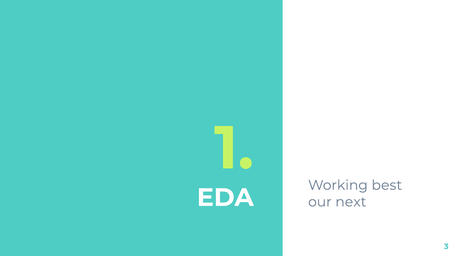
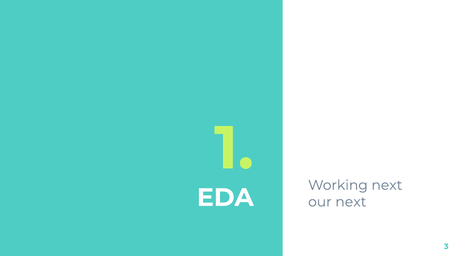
Working best: best -> next (387, 185)
